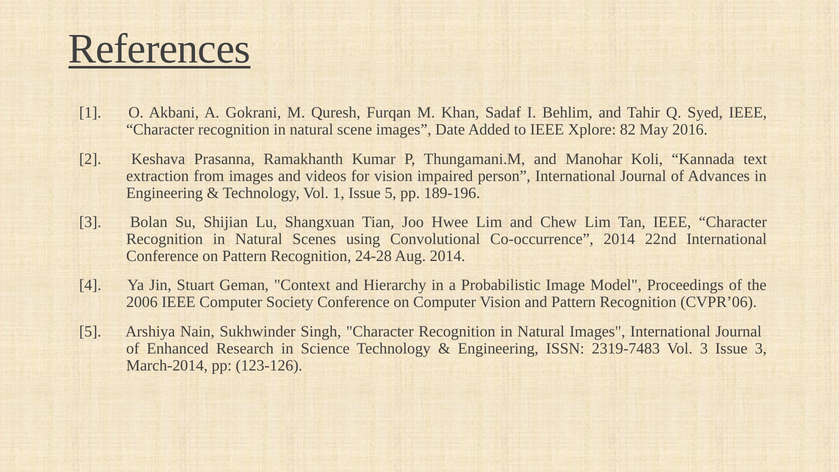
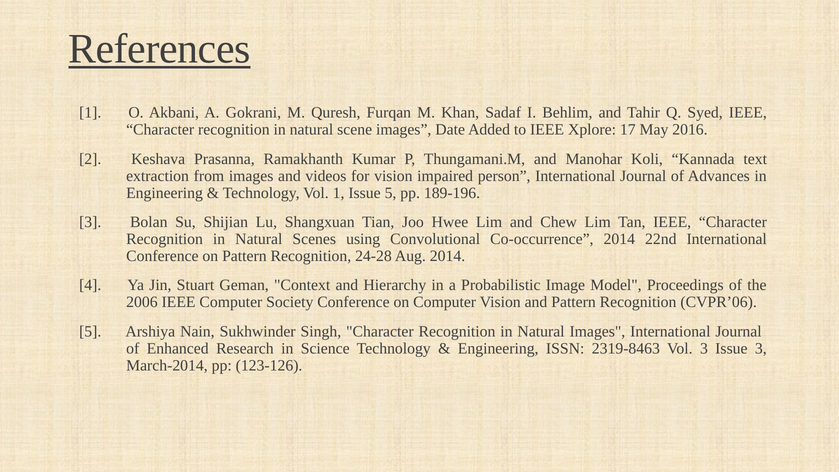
82: 82 -> 17 (628, 130)
2319-7483: 2319-7483 -> 2319-8463 (626, 348)
